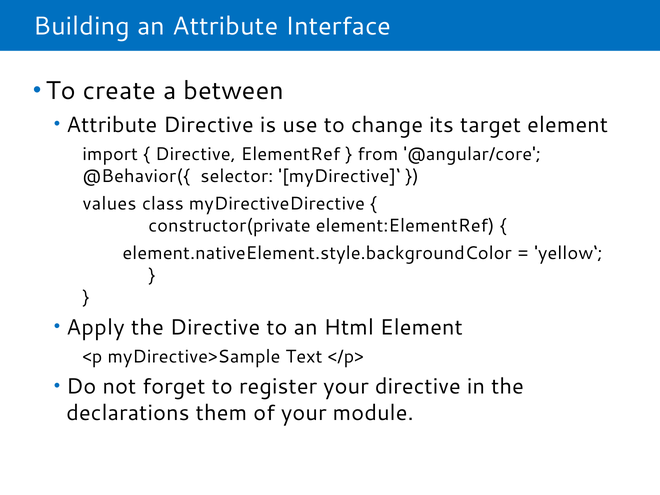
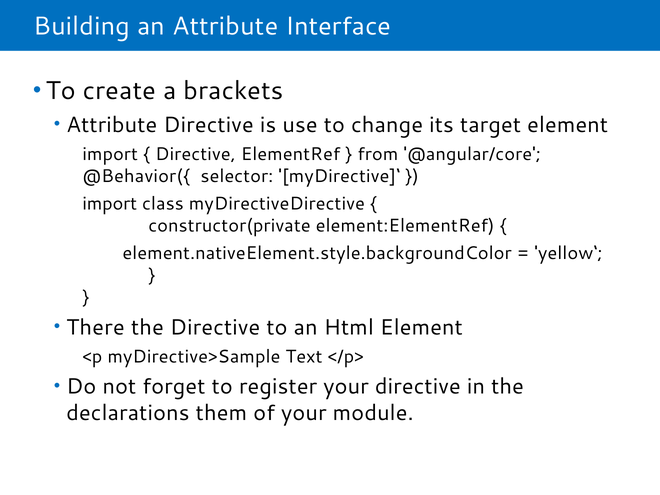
between: between -> brackets (234, 91)
values: values -> import (110, 204)
Apply: Apply -> There (96, 327)
